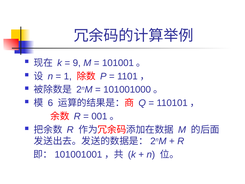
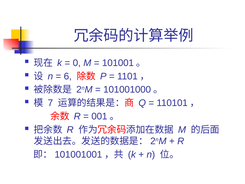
9: 9 -> 0 (77, 63)
1: 1 -> 6 (68, 76)
6: 6 -> 7 (50, 103)
